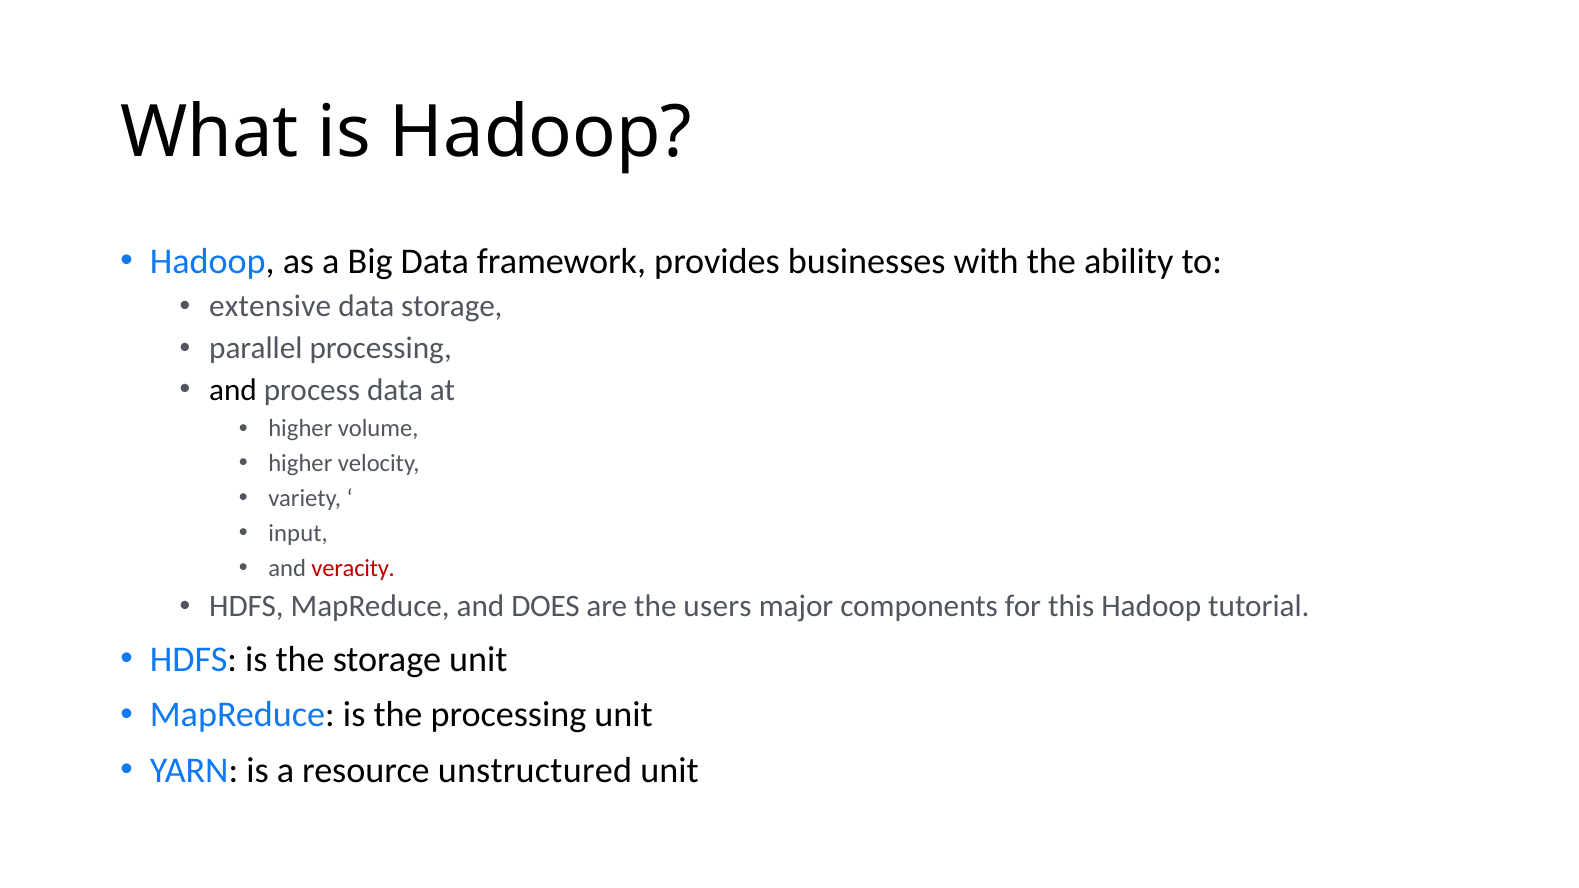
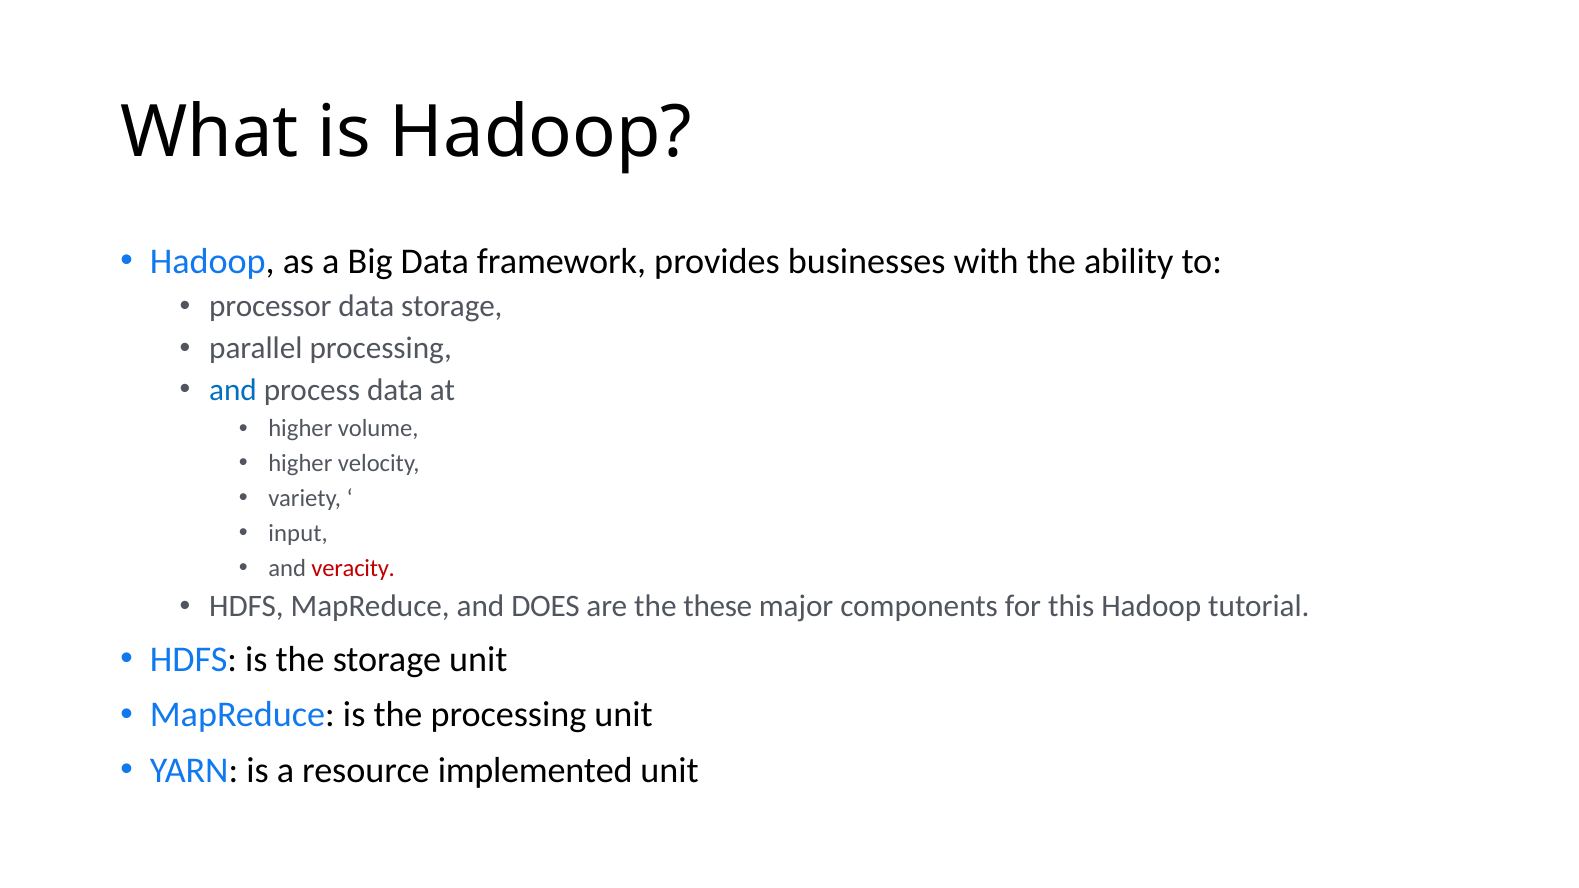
extensive: extensive -> processor (270, 306)
and colour: black -> blue (233, 390)
users: users -> these (718, 607)
unstructured: unstructured -> implemented (535, 770)
